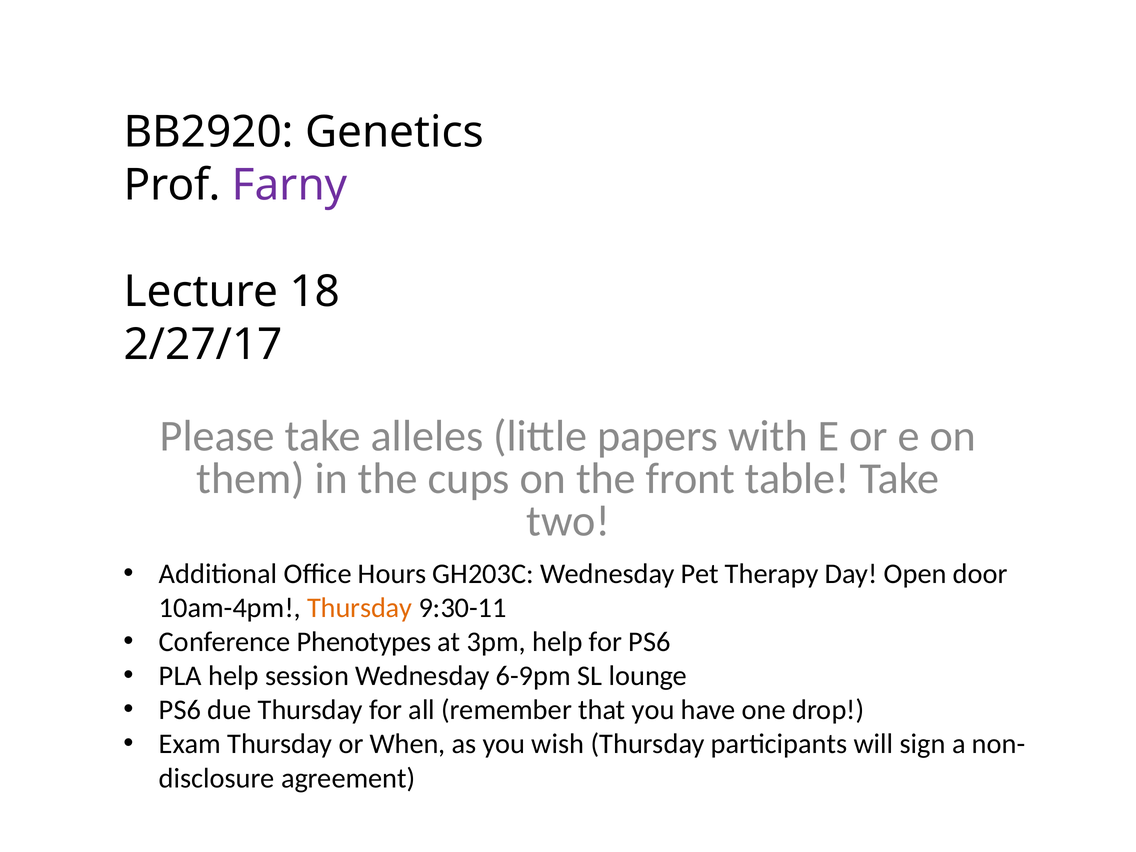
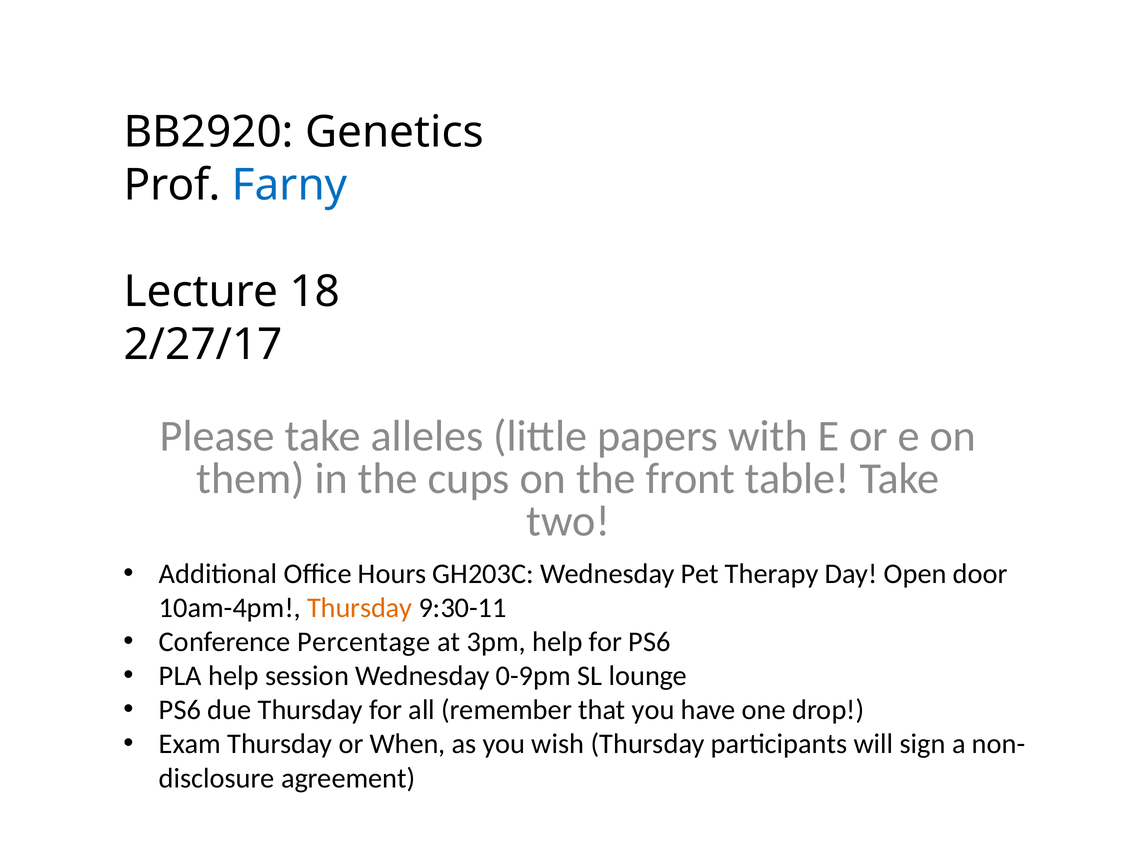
Farny colour: purple -> blue (290, 185)
Phenotypes: Phenotypes -> Percentage (364, 642)
6-9pm: 6-9pm -> 0-9pm (533, 676)
